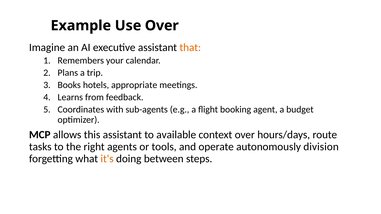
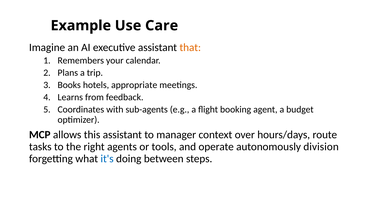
Use Over: Over -> Care (162, 26)
available: available -> manager (176, 135)
it's colour: orange -> blue (107, 159)
